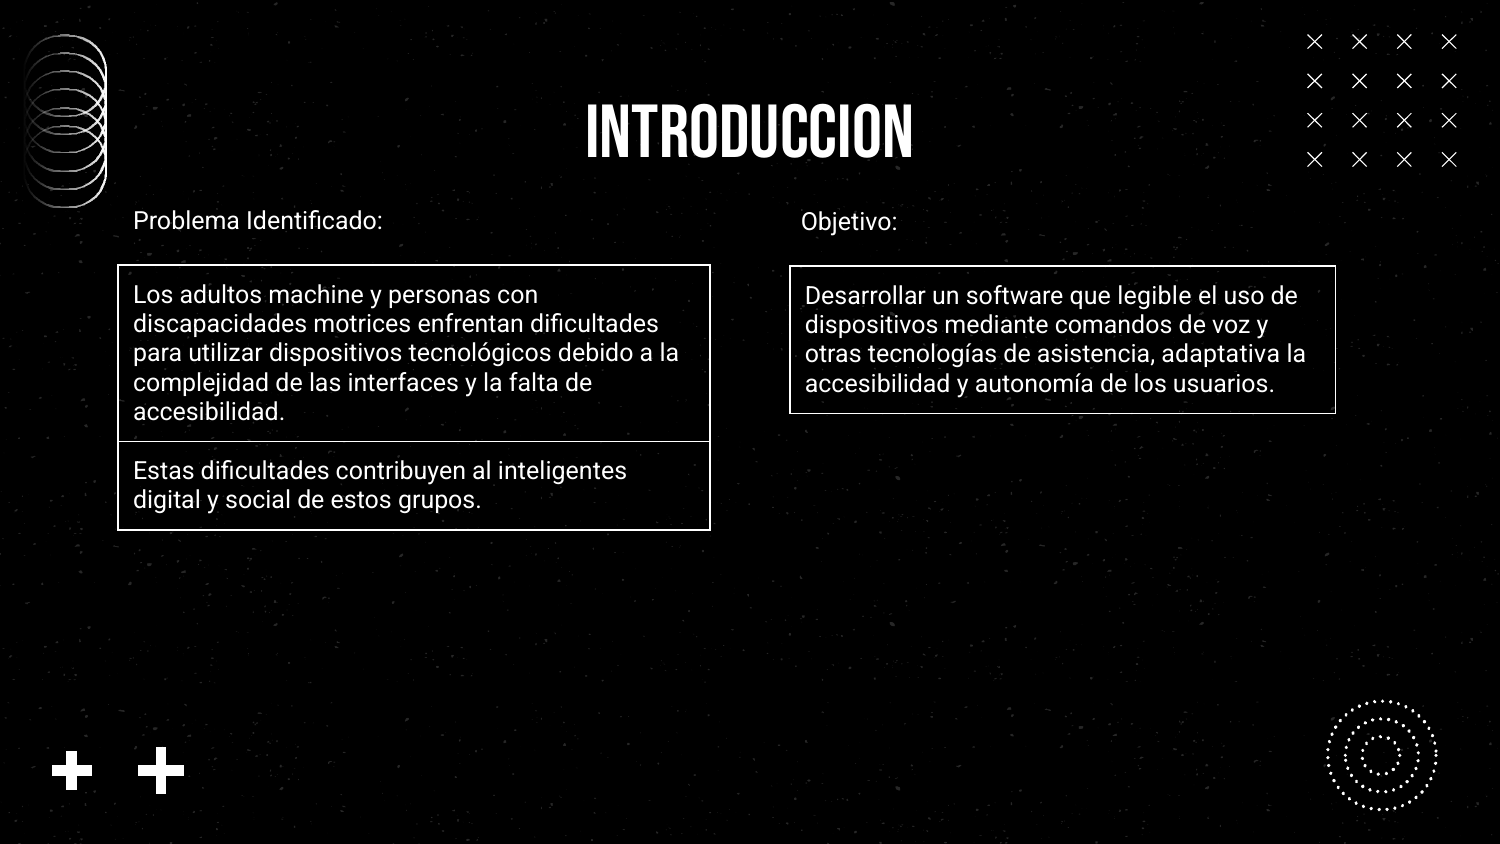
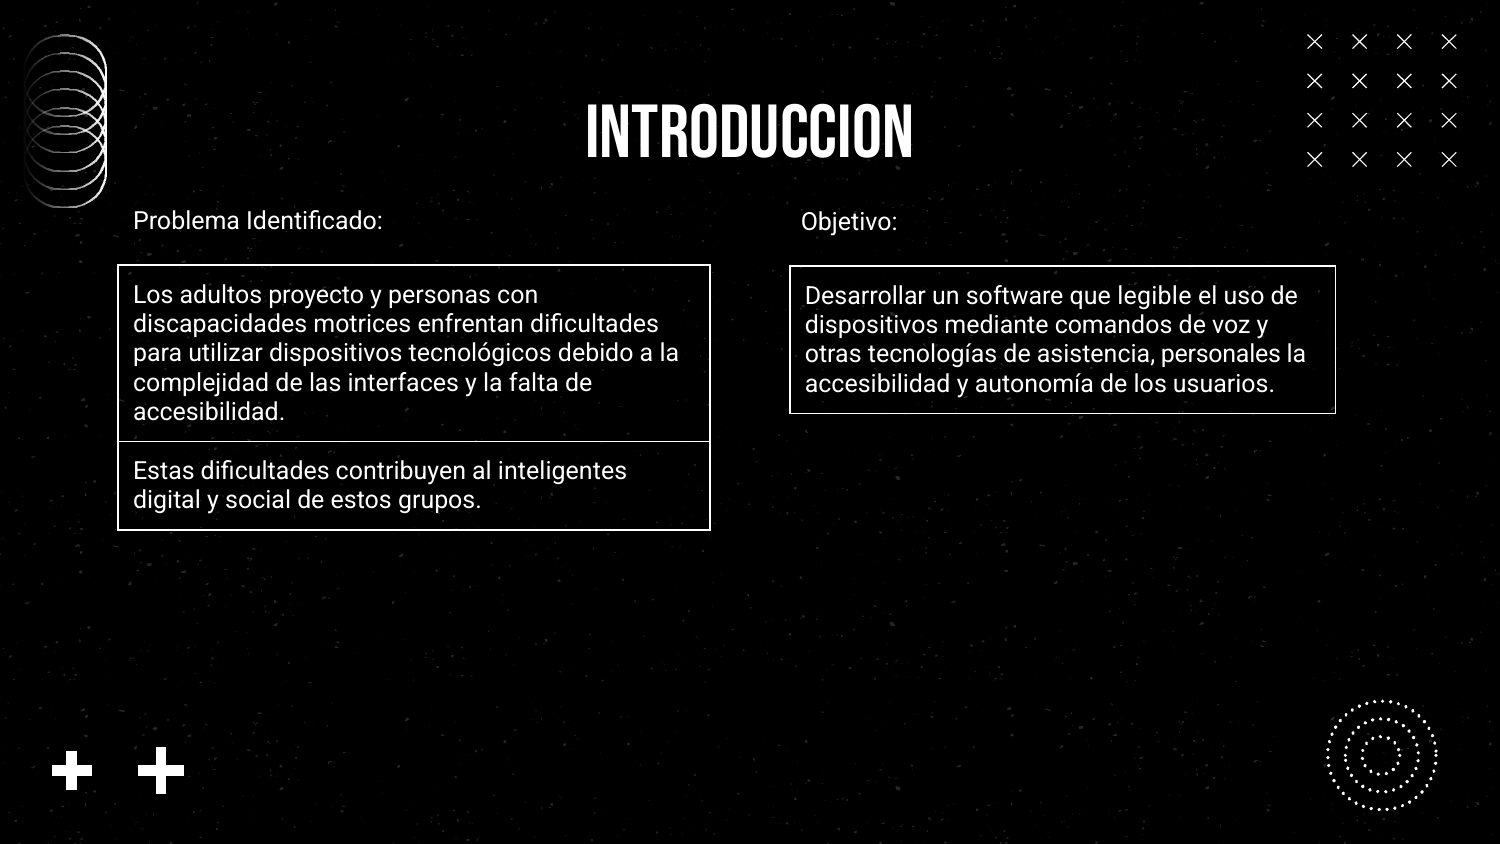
machine: machine -> proyecto (316, 295)
adaptativa: adaptativa -> personales (1221, 355)
